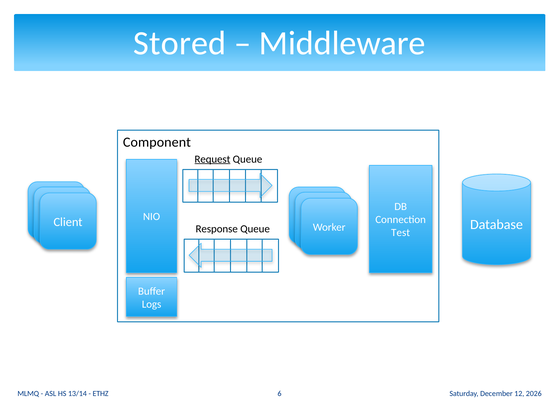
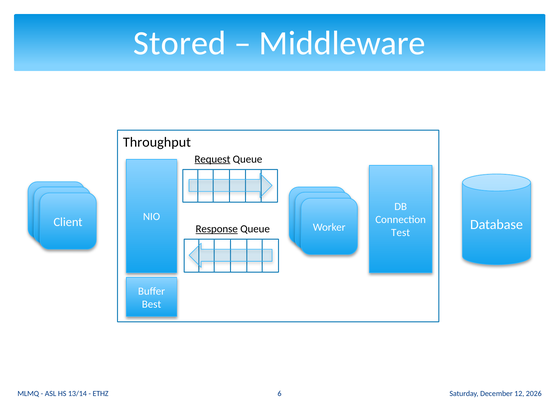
Component: Component -> Throughput (157, 142)
Response underline: none -> present (217, 229)
Logs: Logs -> Best (151, 304)
